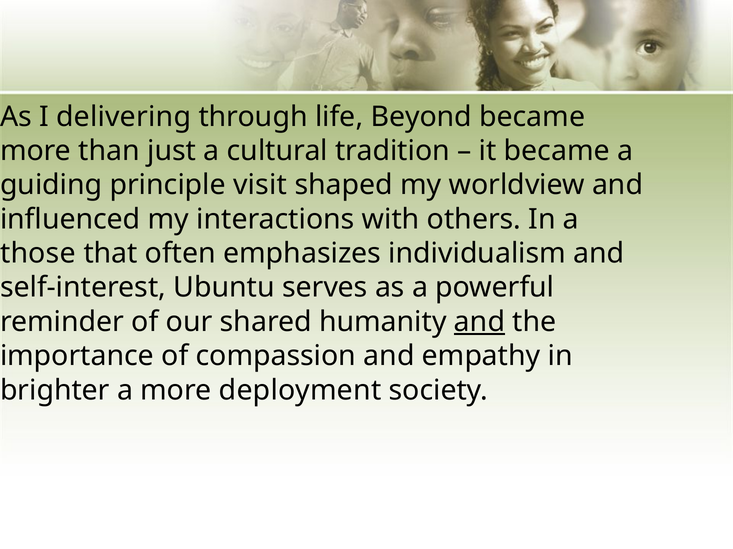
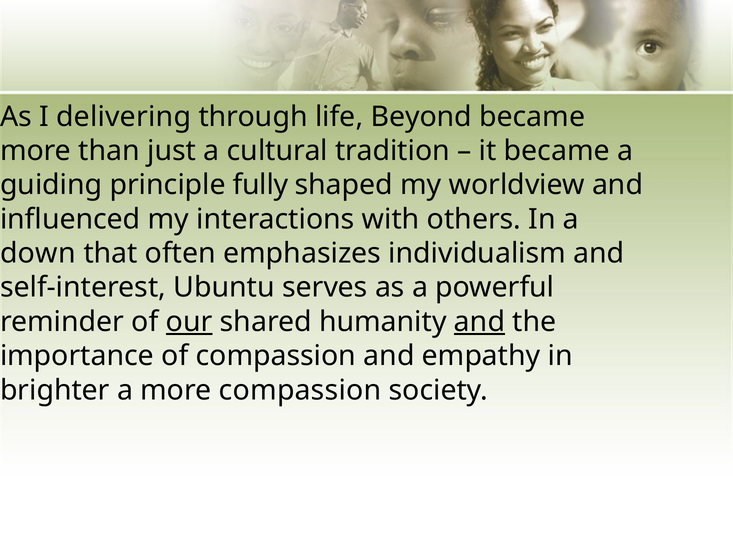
visit: visit -> fully (260, 185)
those: those -> down (38, 254)
our underline: none -> present (189, 322)
more deployment: deployment -> compassion (300, 391)
